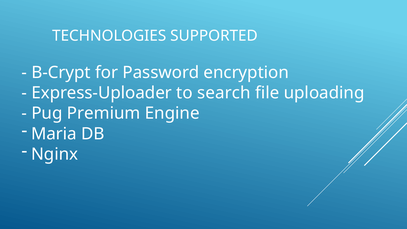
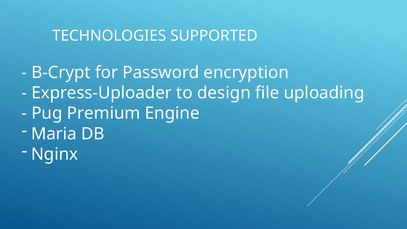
search: search -> design (224, 93)
